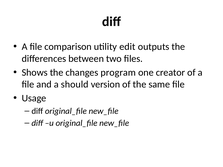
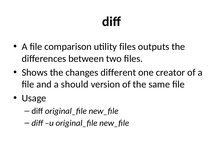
utility edit: edit -> files (127, 47)
program: program -> different (118, 73)
